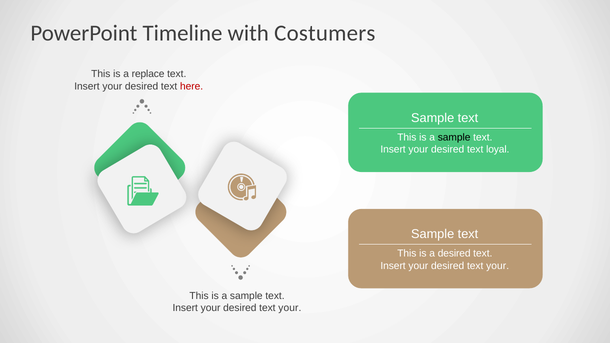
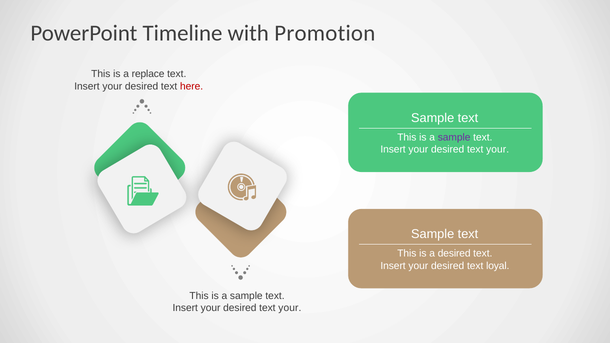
Costumers: Costumers -> Promotion (325, 33)
sample colour: black -> purple (454, 137)
loyal: loyal -> your (498, 150)
your: your -> loyal (498, 266)
